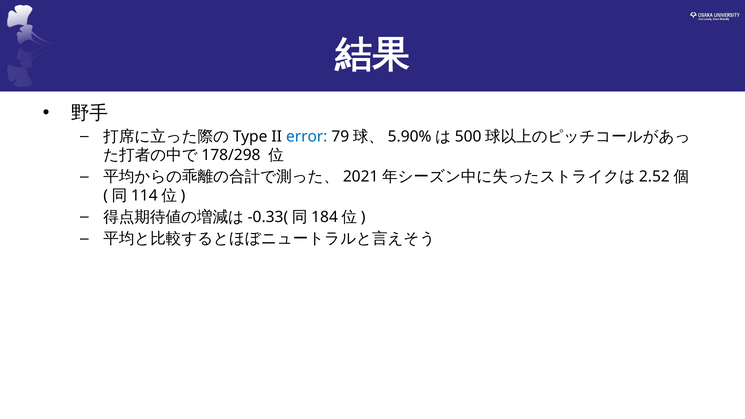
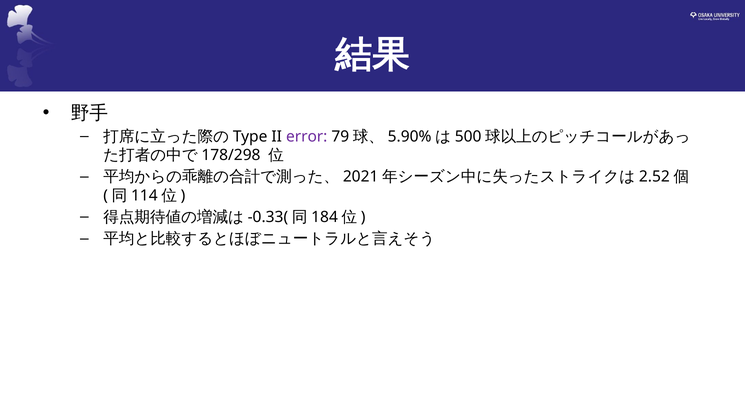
error colour: blue -> purple (307, 136)
